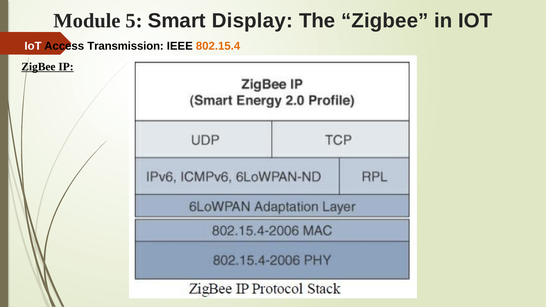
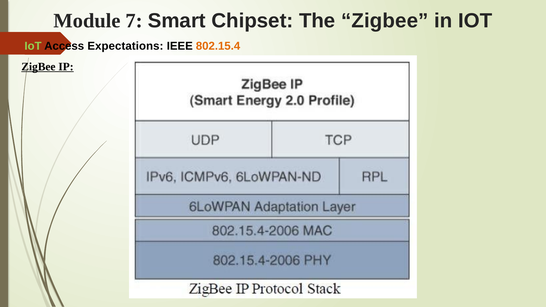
5: 5 -> 7 (134, 21)
Display: Display -> Chipset (252, 21)
IoT colour: white -> light green (33, 46)
Transmission: Transmission -> Expectations (125, 46)
